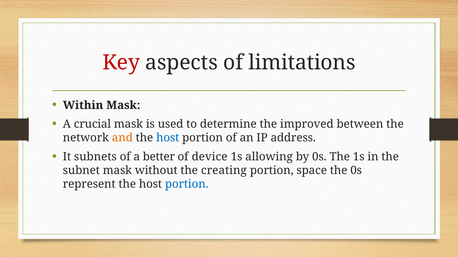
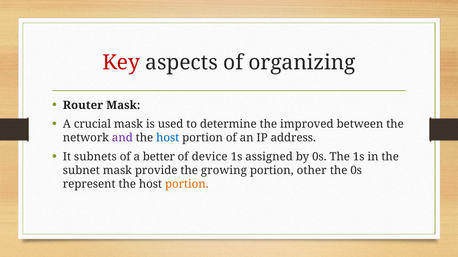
limitations: limitations -> organizing (302, 63)
Within: Within -> Router (83, 105)
and colour: orange -> purple (122, 138)
allowing: allowing -> assigned (269, 157)
without: without -> provide (156, 171)
creating: creating -> growing (224, 171)
space: space -> other (312, 171)
portion colour: blue -> orange (187, 184)
